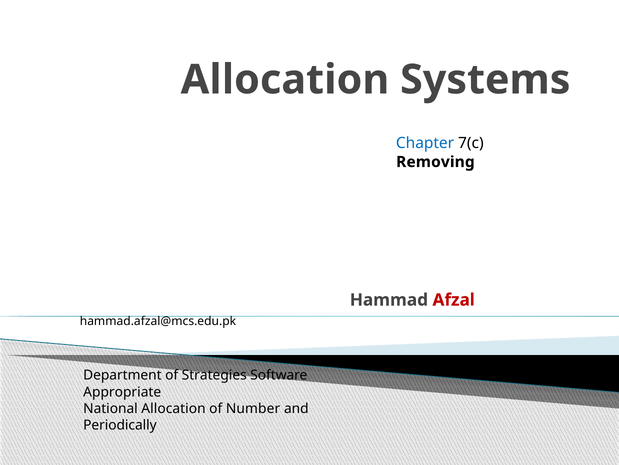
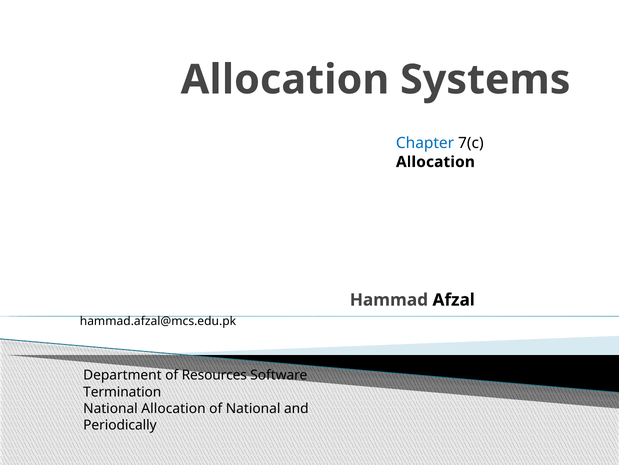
Removing: Removing -> Allocation (435, 162)
Afzal colour: red -> black (454, 299)
Strategies: Strategies -> Resources (214, 375)
Appropriate: Appropriate -> Termination (122, 391)
of Number: Number -> National (253, 408)
